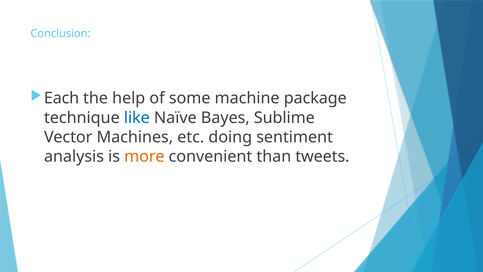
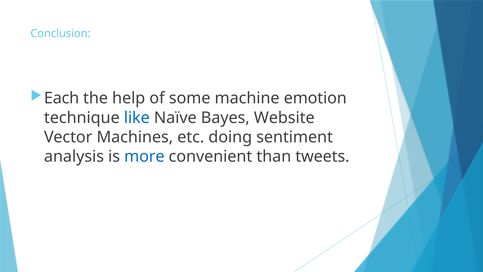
package: package -> emotion (315, 98)
Sublime: Sublime -> Website (284, 118)
more colour: orange -> blue (144, 156)
